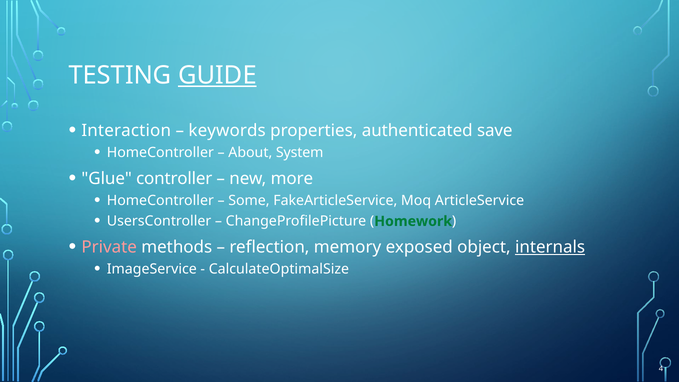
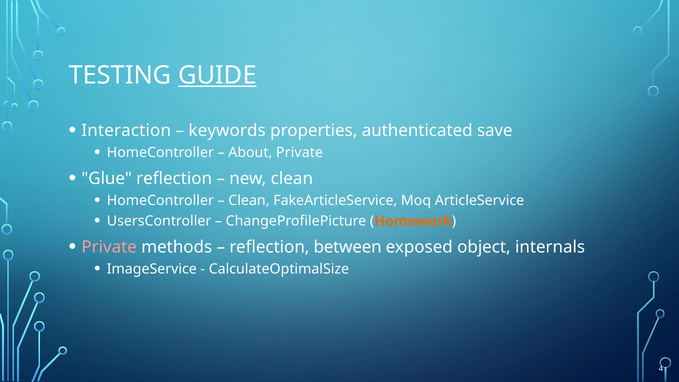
About System: System -> Private (300, 153)
Glue controller: controller -> reflection (174, 179)
new more: more -> clean (292, 179)
Some: Some -> Clean (249, 201)
Homework colour: green -> orange (413, 221)
memory: memory -> between (348, 247)
internals underline: present -> none (550, 247)
